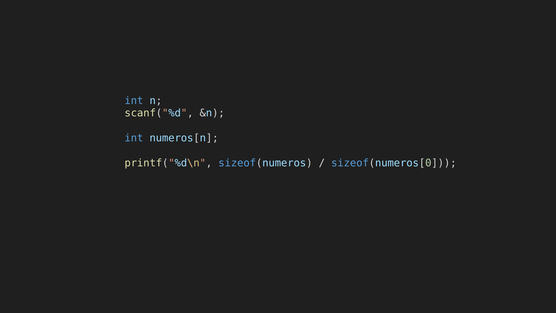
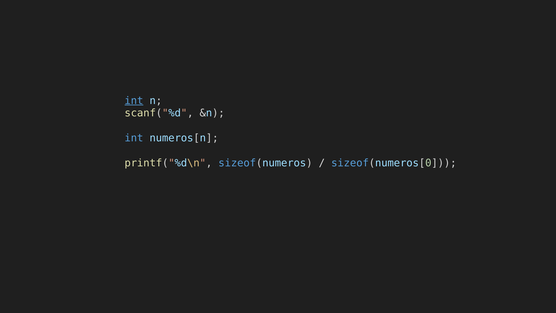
int underline: none -> present (134, 100)
